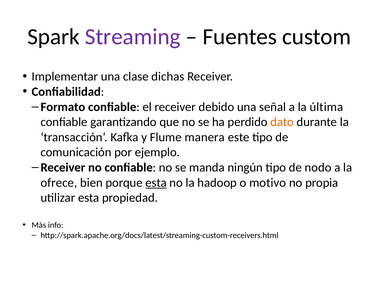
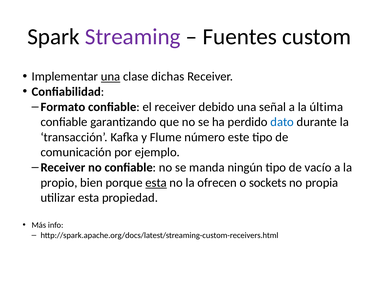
una underline: none -> present (111, 77)
dato colour: orange -> blue (282, 122)
manera: manera -> número (205, 137)
nodo: nodo -> vacío (318, 168)
ofrece: ofrece -> propio (59, 183)
hadoop: hadoop -> ofrecen (217, 183)
motivo: motivo -> sockets (268, 183)
